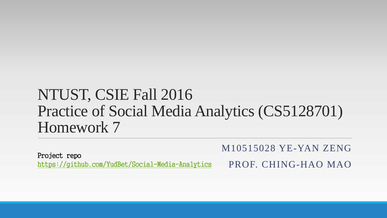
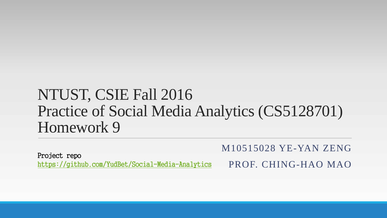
7: 7 -> 9 (116, 127)
